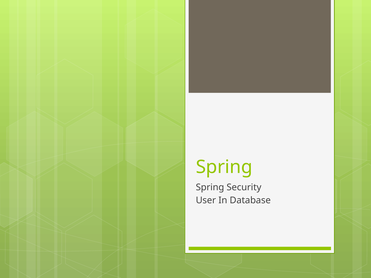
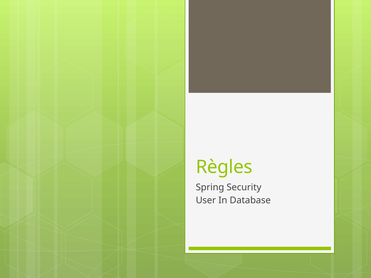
Spring: Spring -> Règles (224, 167)
